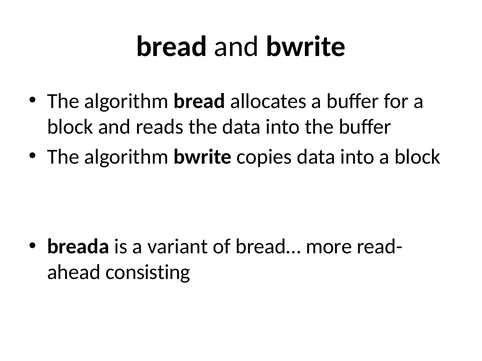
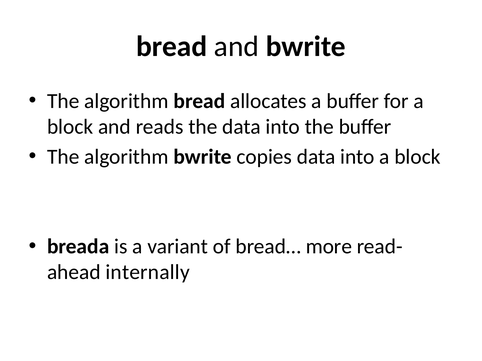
consisting: consisting -> internally (148, 273)
